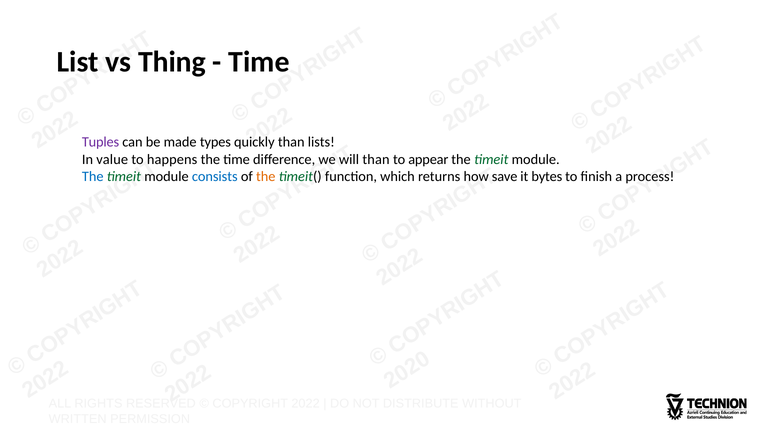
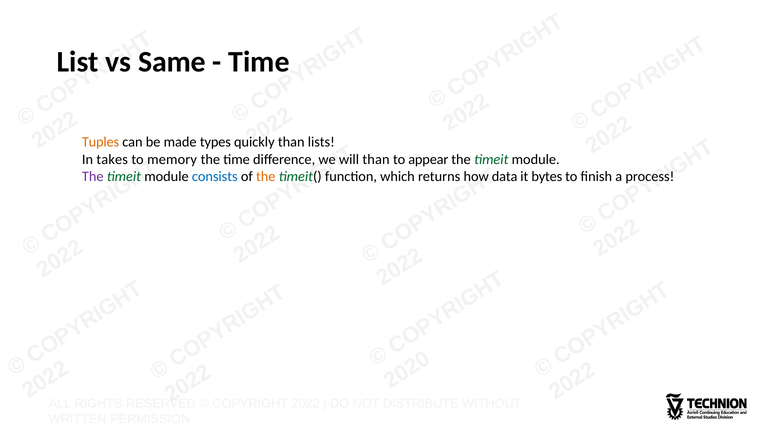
Thing: Thing -> Same (172, 62)
Tuples colour: purple -> orange (101, 142)
value: value -> takes (112, 159)
happens: happens -> memory (172, 159)
The colour: blue -> purple (93, 177)
save: save -> data (505, 177)
